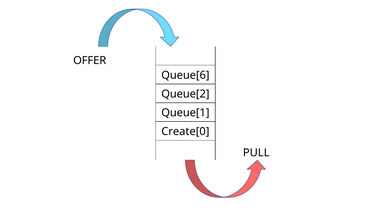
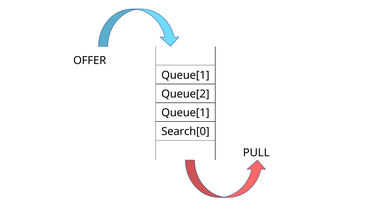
Queue[6: Queue[6 -> Queue[1 (185, 75)
Create[0: Create[0 -> Search[0 (185, 131)
